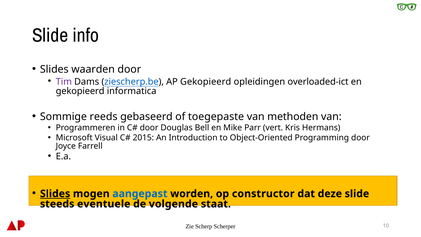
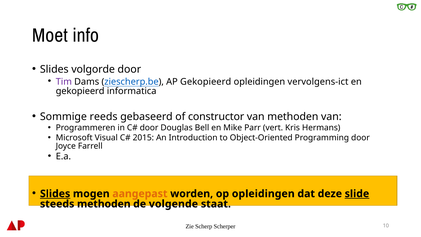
Slide: Slide -> Moet (50, 35)
waarden: waarden -> volgorde (93, 69)
overloaded-ict: overloaded-ict -> vervolgens-ict (318, 82)
toegepaste: toegepaste -> constructor (216, 116)
aangepast colour: blue -> orange (140, 194)
op constructor: constructor -> opleidingen (263, 194)
slide underline: none -> present (357, 194)
steeds eventuele: eventuele -> methoden (104, 204)
